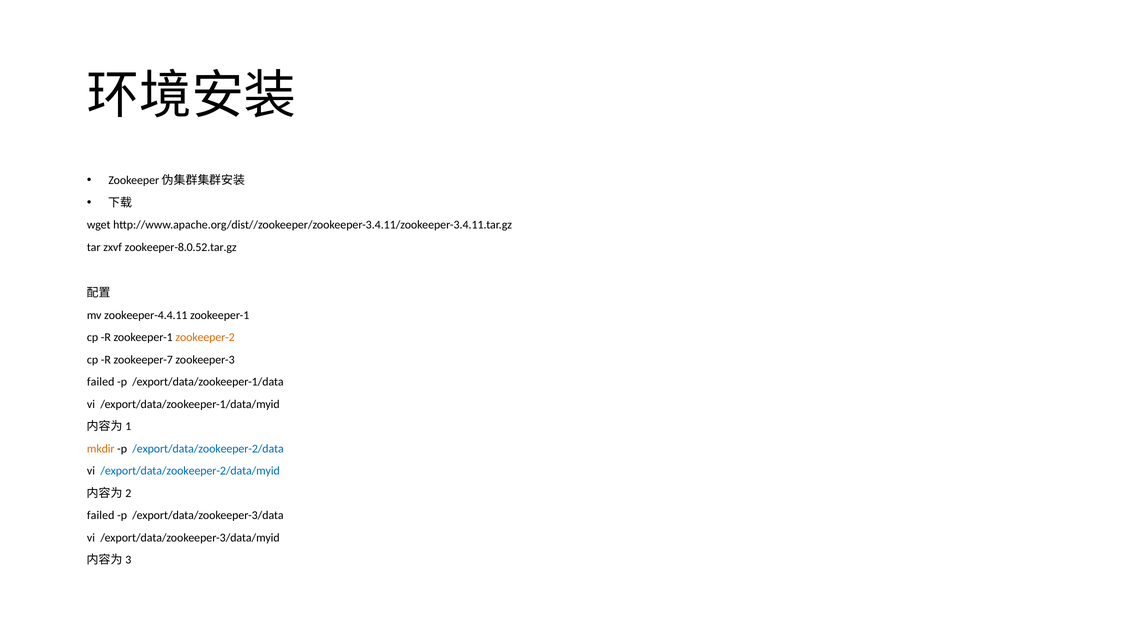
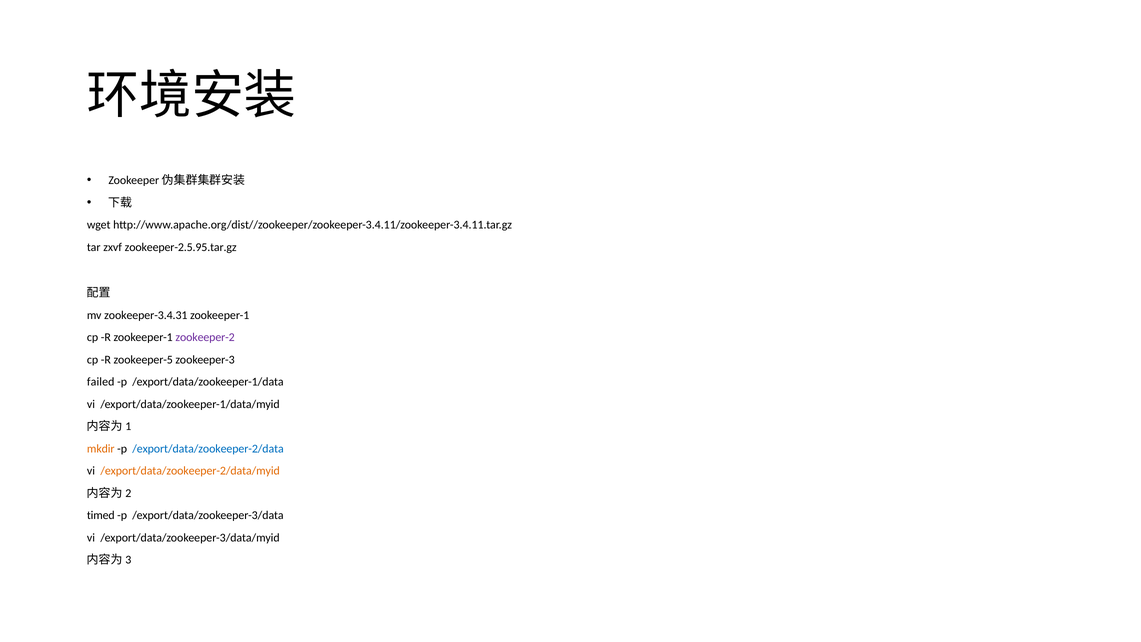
zookeeper-8.0.52.tar.gz: zookeeper-8.0.52.tar.gz -> zookeeper-2.5.95.tar.gz (181, 247)
zookeeper-4.4.11: zookeeper-4.4.11 -> zookeeper-3.4.31 (146, 315)
zookeeper-2 colour: orange -> purple (205, 337)
zookeeper-7: zookeeper-7 -> zookeeper-5 (143, 360)
/export/data/zookeeper-2/data/myid colour: blue -> orange (190, 471)
failed: failed -> timed (101, 515)
